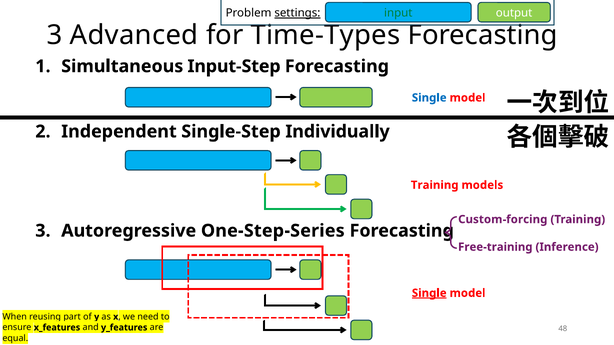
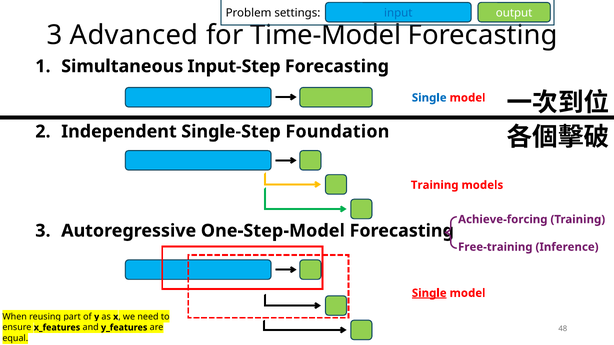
input colour: green -> blue (398, 13)
settings underline: present -> none (297, 13)
Time-Types: Time-Types -> Time-Model (326, 35)
Individually: Individually -> Foundation (337, 132)
Custom-forcing: Custom-forcing -> Achieve-forcing (503, 220)
One-Step-Series: One-Step-Series -> One-Step-Model (273, 231)
